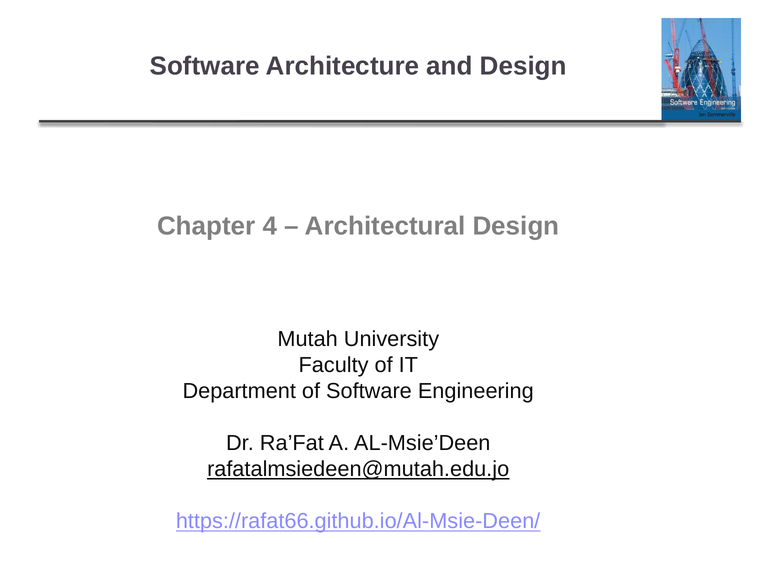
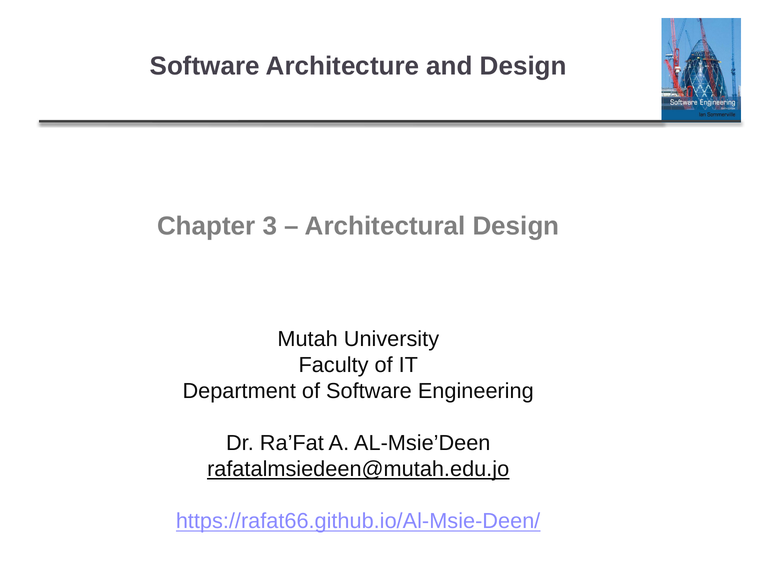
4: 4 -> 3 (270, 226)
